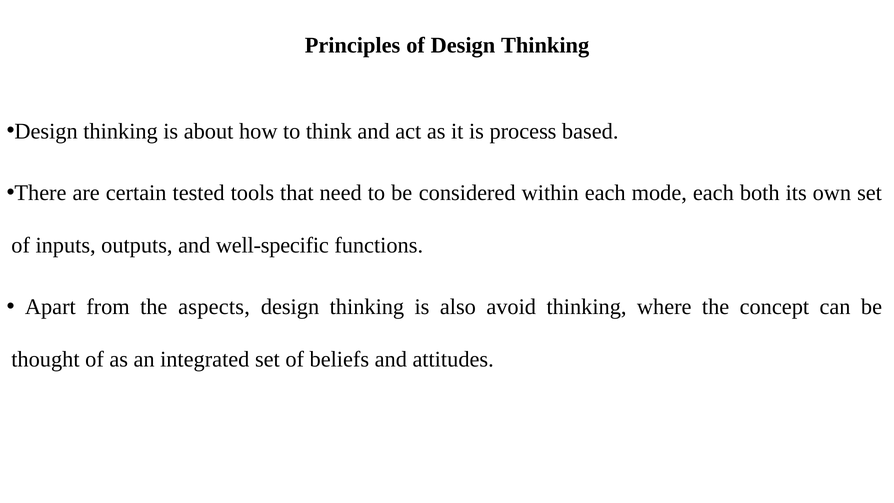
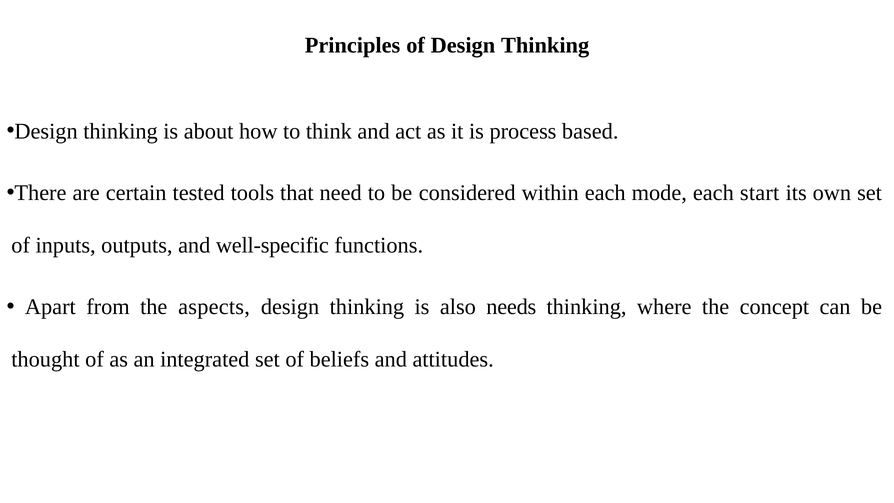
both: both -> start (760, 193)
avoid: avoid -> needs (511, 307)
